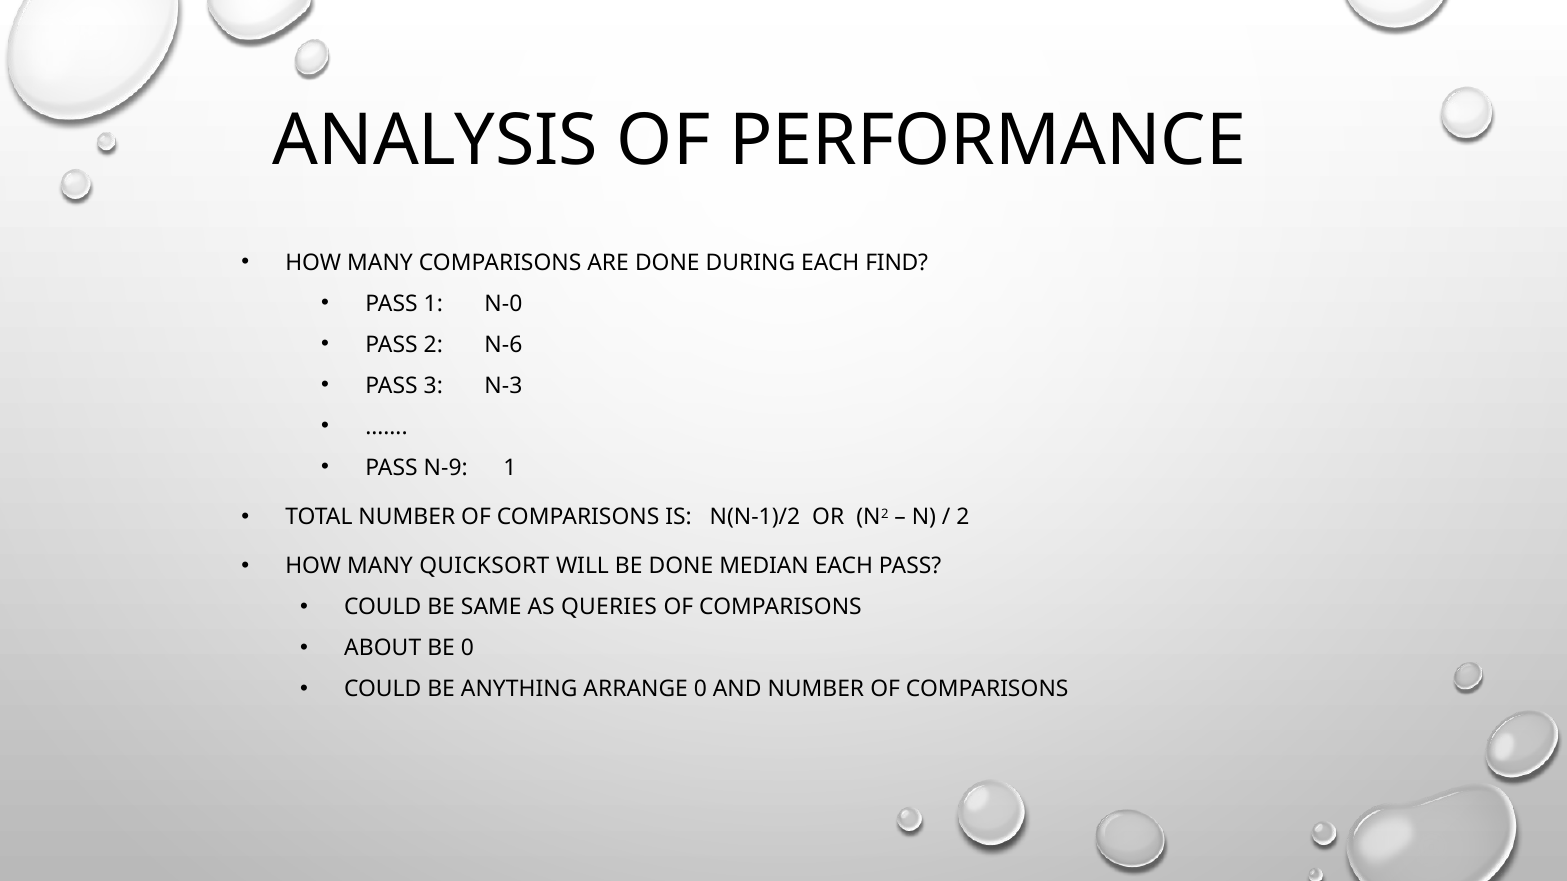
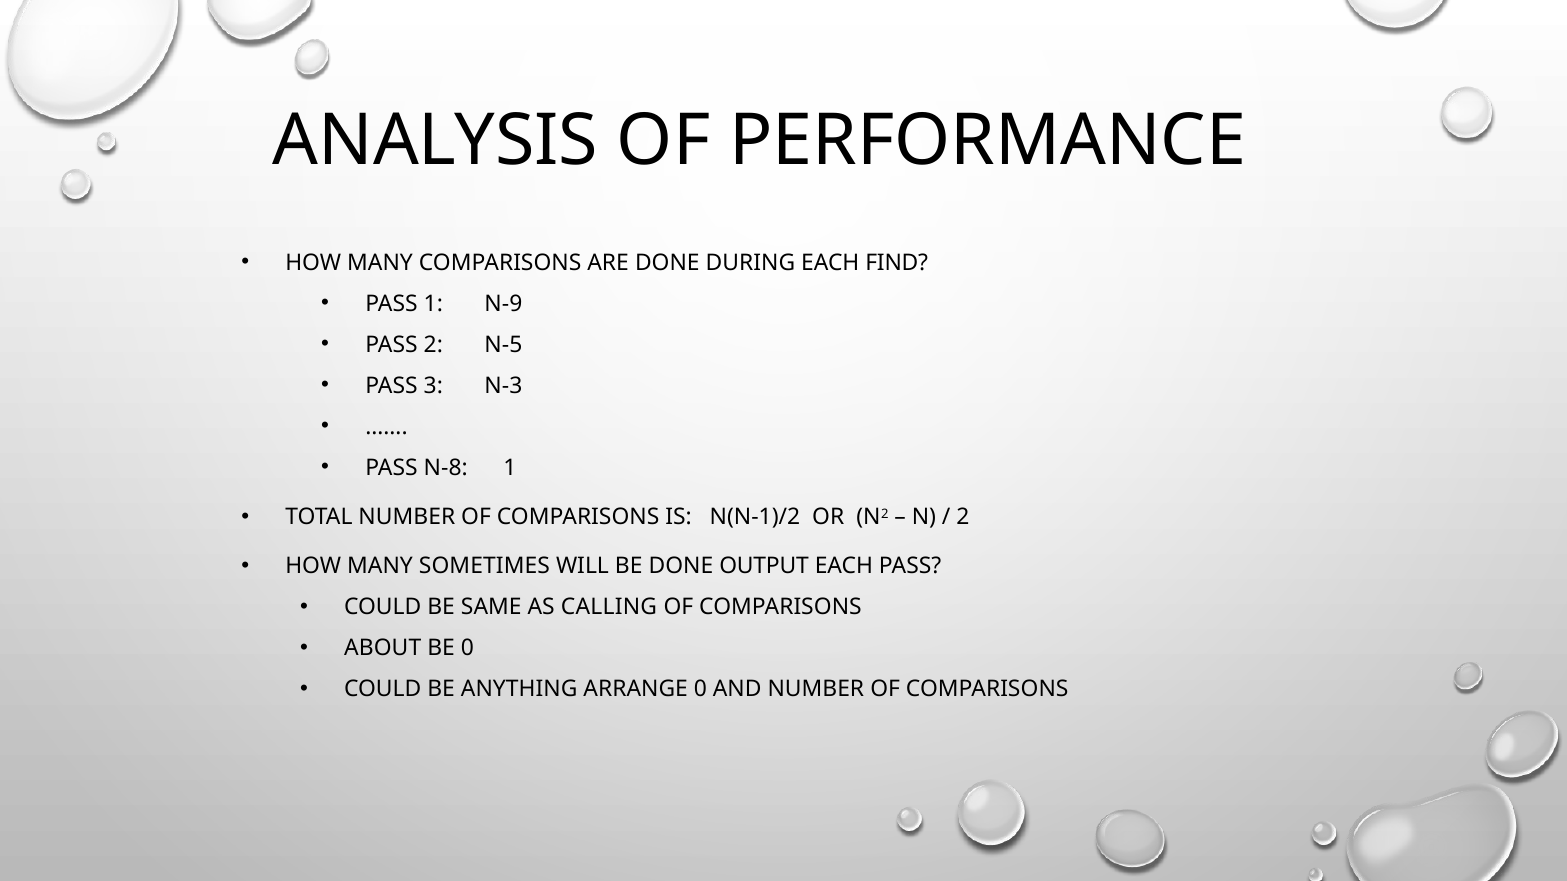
N-0: N-0 -> N-9 (503, 304)
N-6: N-6 -> N-5 (503, 345)
N-9: N-9 -> N-8 (446, 468)
QUICKSORT: QUICKSORT -> SOMETIMES (484, 567)
MEDIAN: MEDIAN -> OUTPUT (764, 567)
QUERIES: QUERIES -> CALLING (609, 608)
